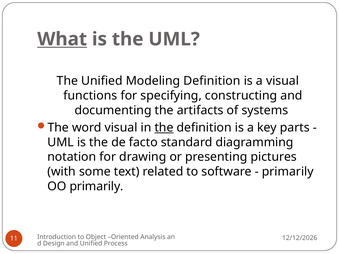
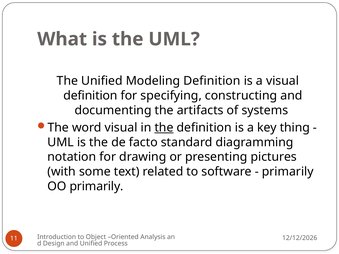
What underline: present -> none (62, 39)
functions: functions -> definition (90, 96)
parts: parts -> thing (295, 128)
